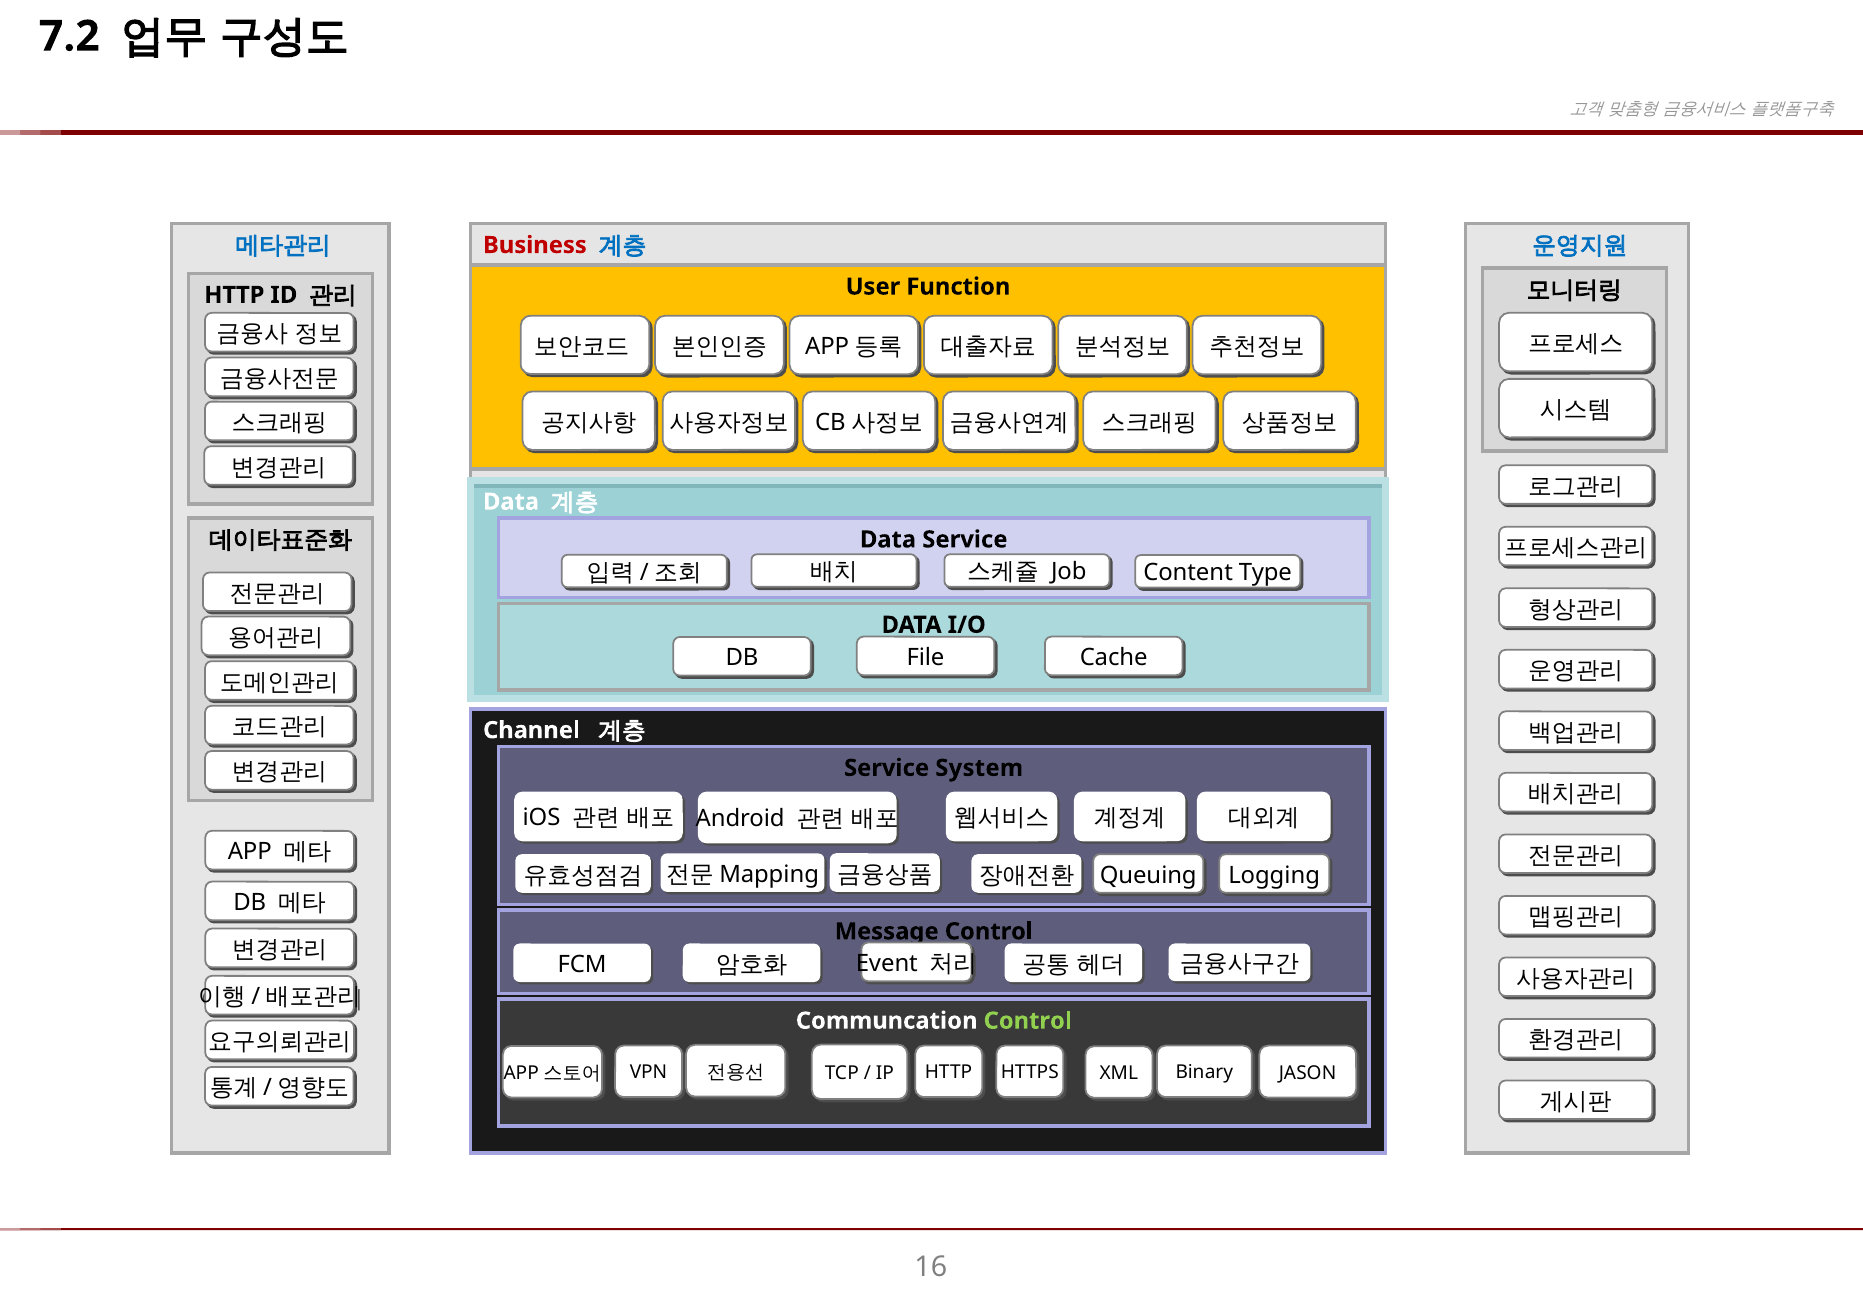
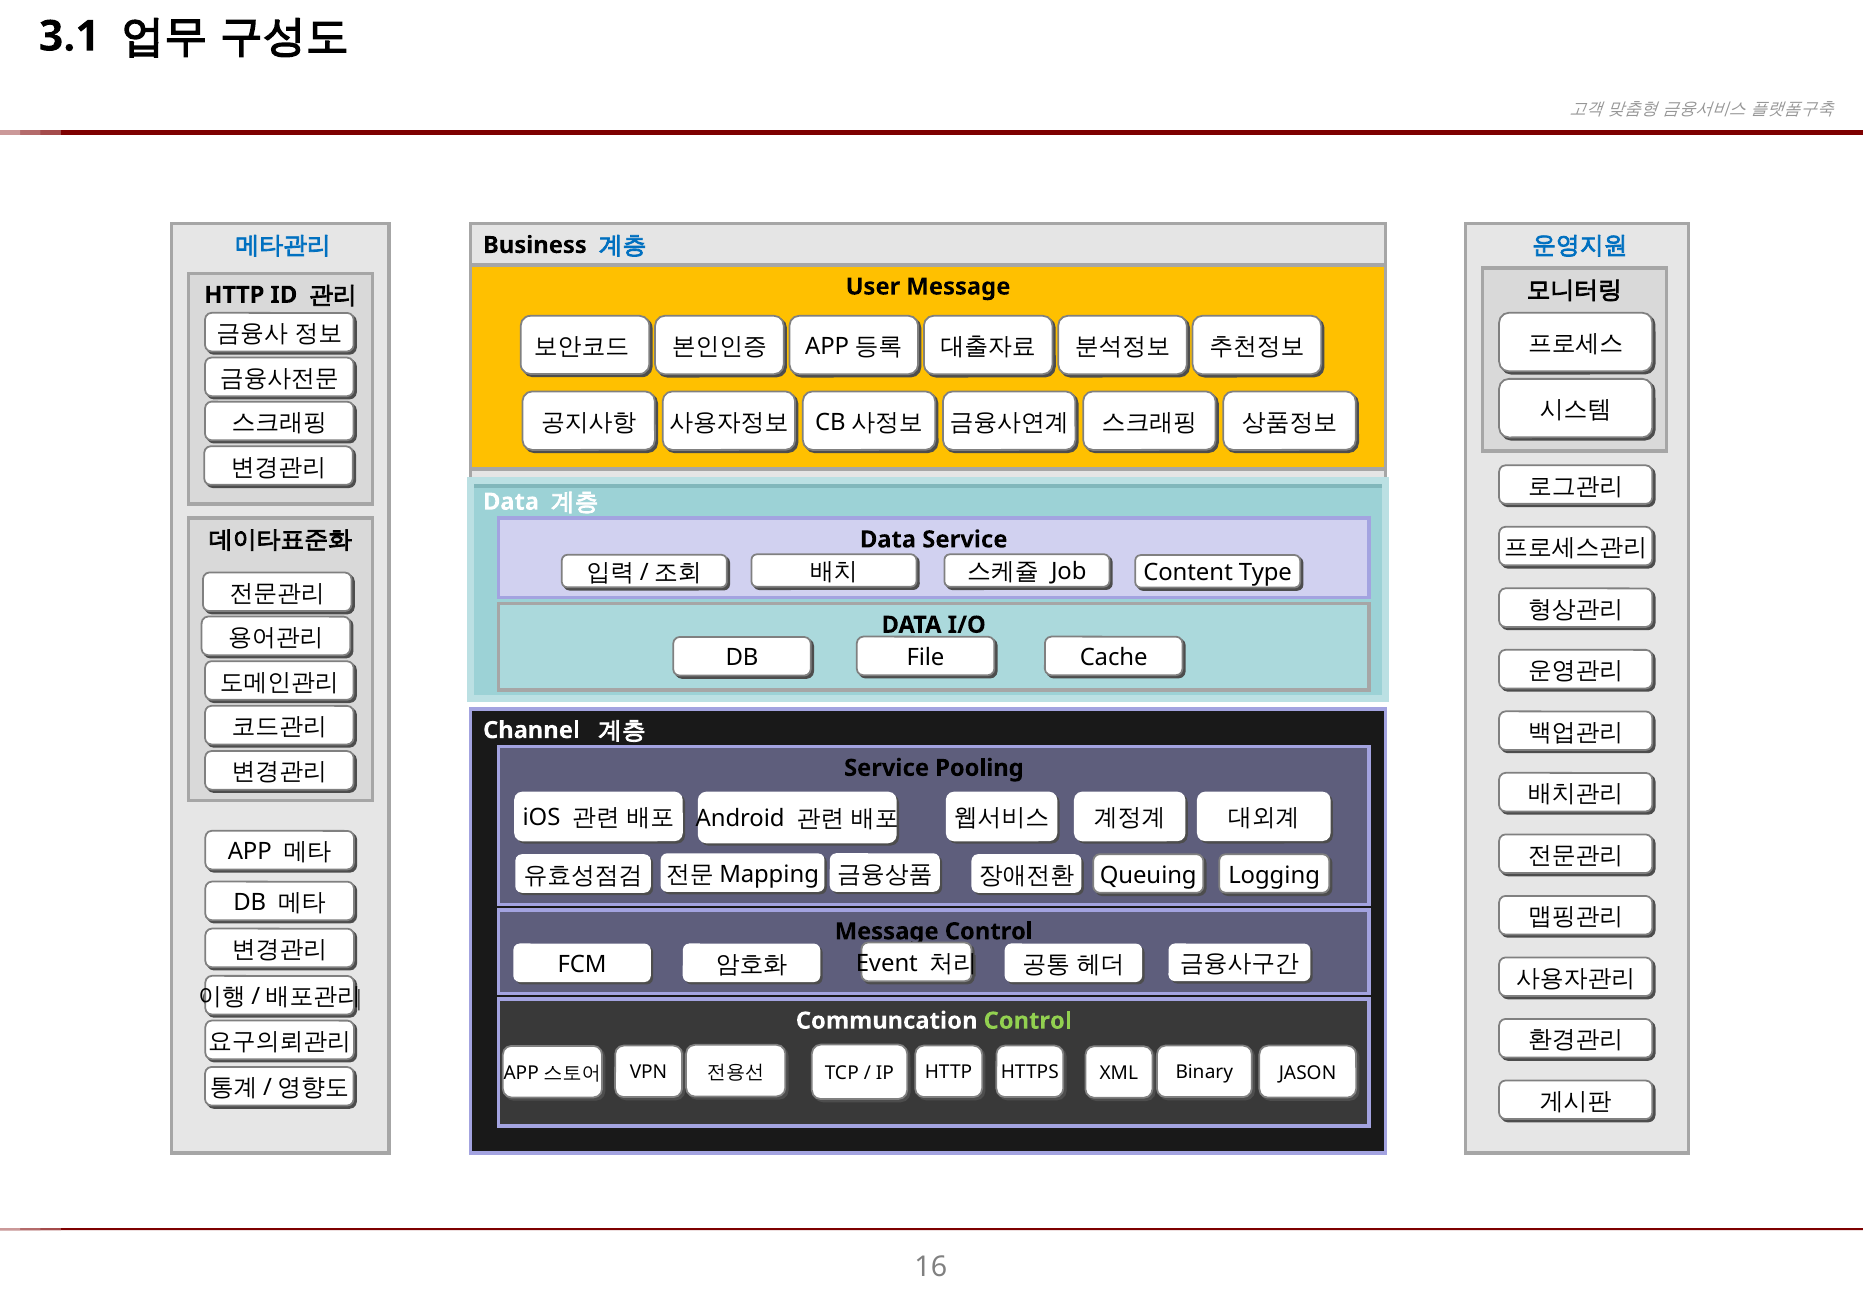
7.2: 7.2 -> 3.1 (69, 36)
Business colour: red -> black (535, 245)
User Function: Function -> Message (958, 287)
System: System -> Pooling (979, 768)
